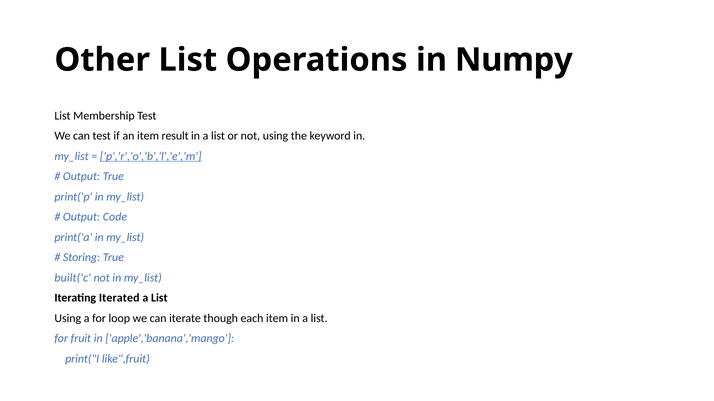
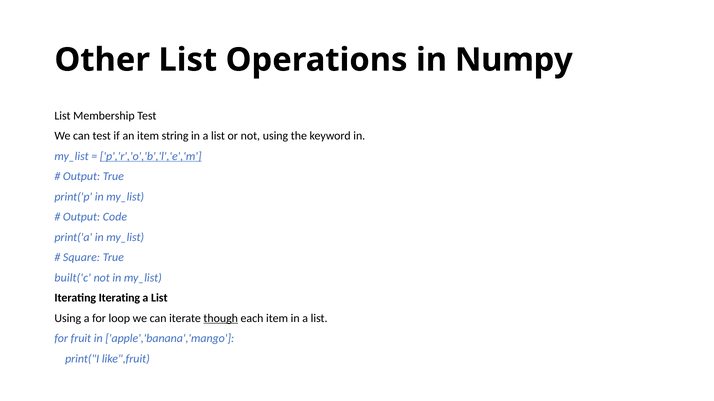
result: result -> string (175, 136)
Storing: Storing -> Square (82, 258)
Iterating Iterated: Iterated -> Iterating (119, 298)
though underline: none -> present (221, 319)
